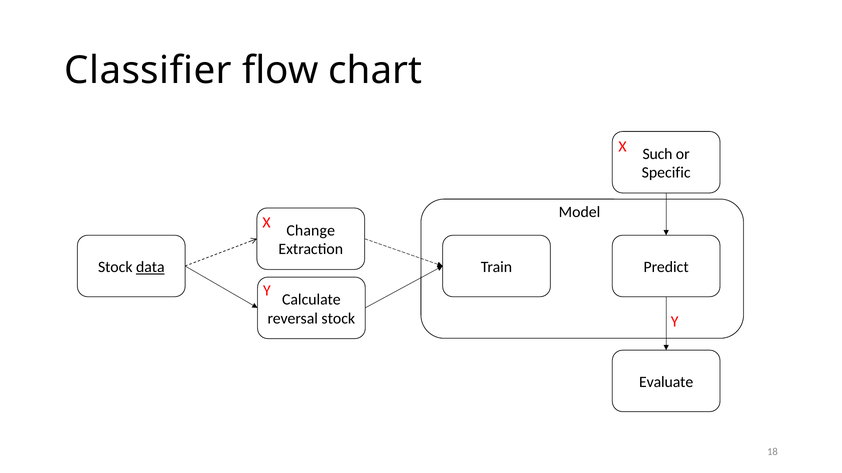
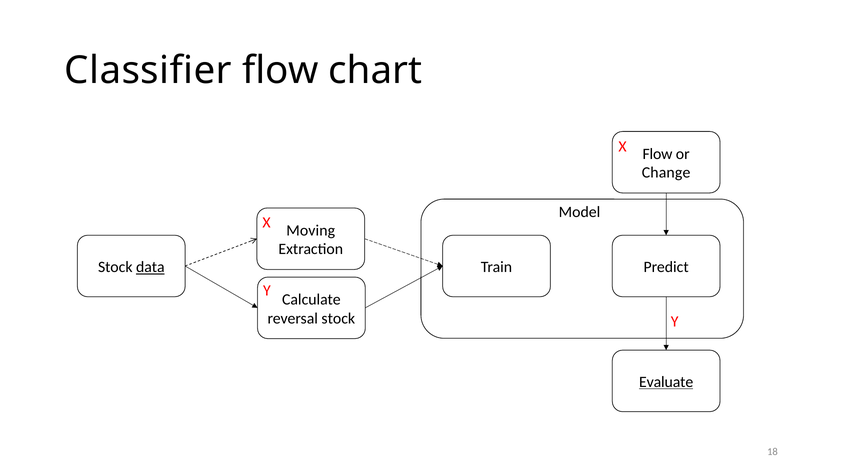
Such: Such -> Flow (658, 154)
Specific: Specific -> Change (666, 173)
Change: Change -> Moving (311, 231)
Evaluate underline: none -> present (666, 382)
